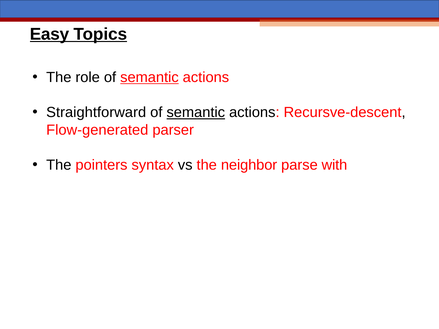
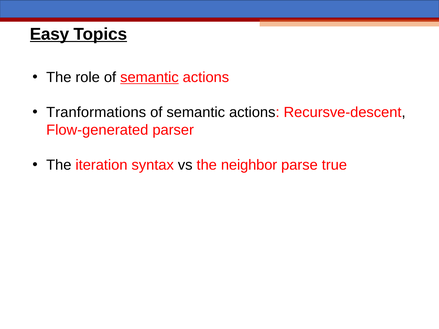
Straightforward: Straightforward -> Tranformations (96, 113)
semantic underline: present -> none (196, 113)
pointers: pointers -> iteration (101, 165)
with: with -> true (334, 165)
